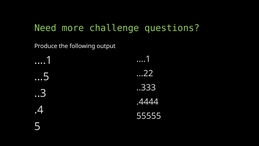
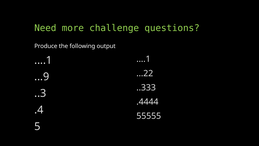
...5: ...5 -> ...9 (42, 77)
